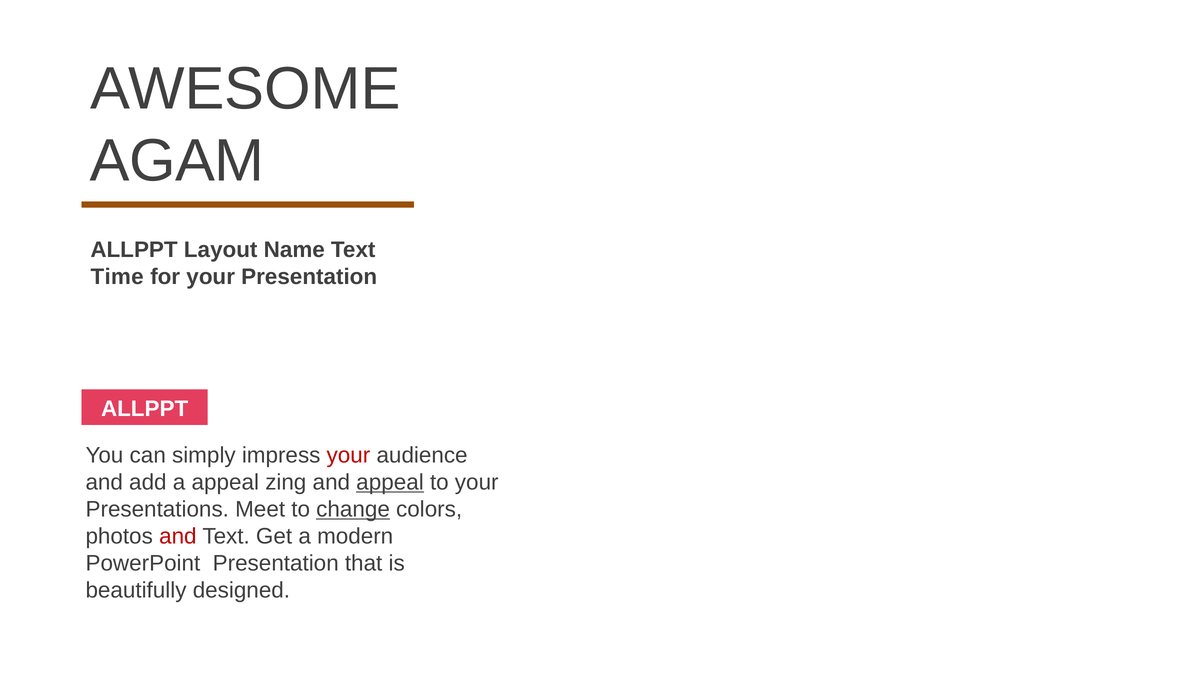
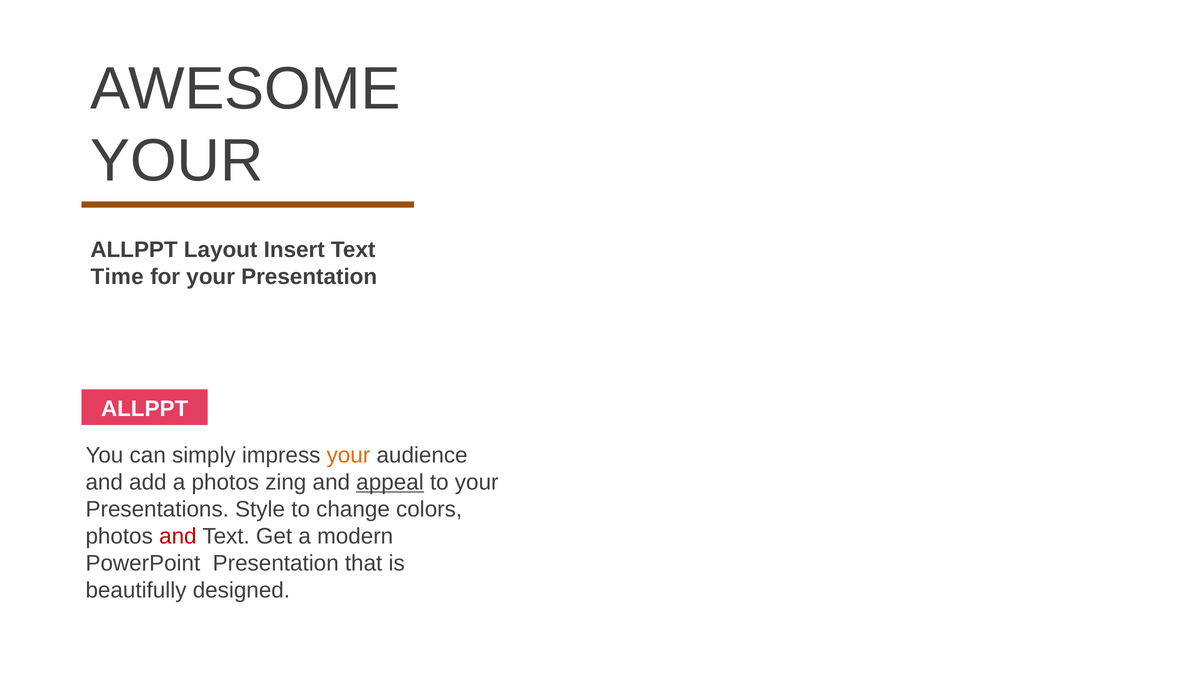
AGAM: AGAM -> YOUR (177, 161)
Name: Name -> Insert (294, 250)
your colour: red -> orange (348, 455)
a appeal: appeal -> photos (225, 482)
Meet: Meet -> Style (260, 509)
change underline: present -> none (353, 509)
